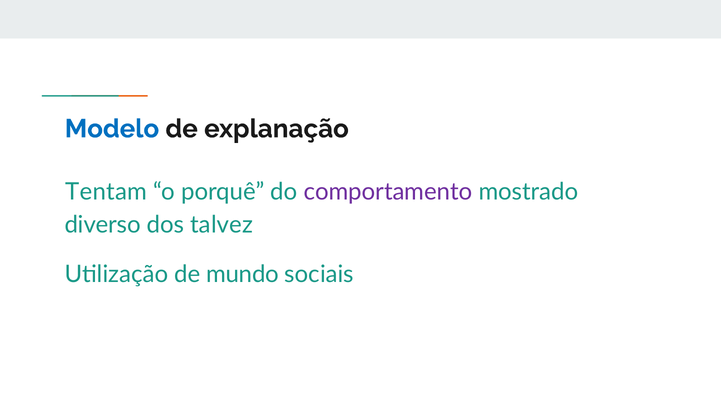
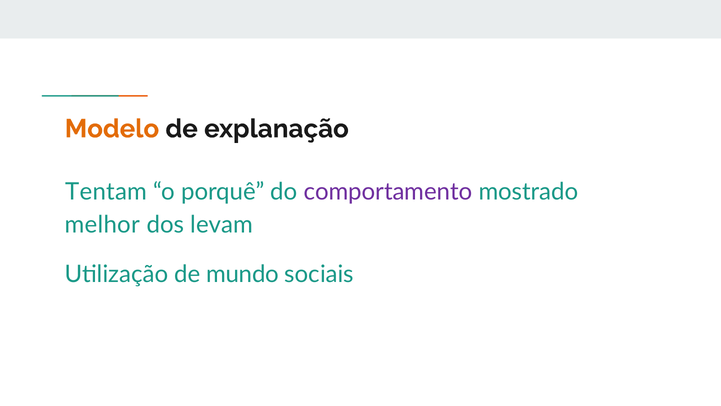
Modelo colour: blue -> orange (112, 129)
diverso: diverso -> melhor (102, 225)
talvez: talvez -> levam (222, 225)
